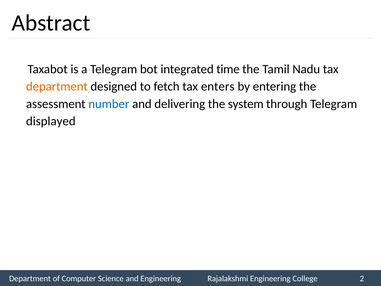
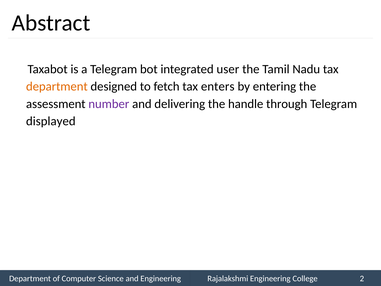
time: time -> user (228, 69)
number colour: blue -> purple (109, 104)
system: system -> handle (246, 104)
